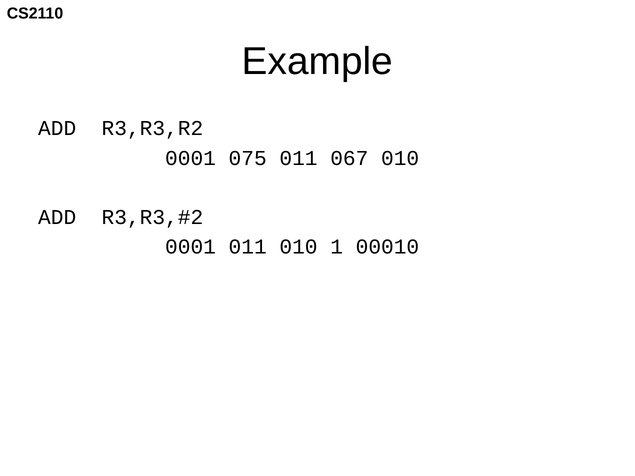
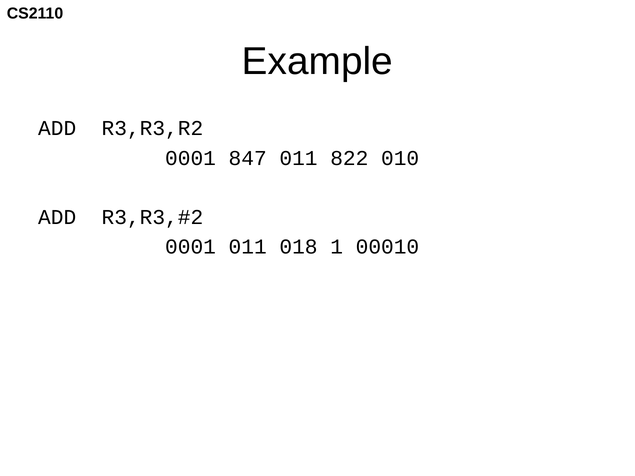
075: 075 -> 847 (248, 158)
067: 067 -> 822 (349, 158)
011 010: 010 -> 018 (299, 247)
